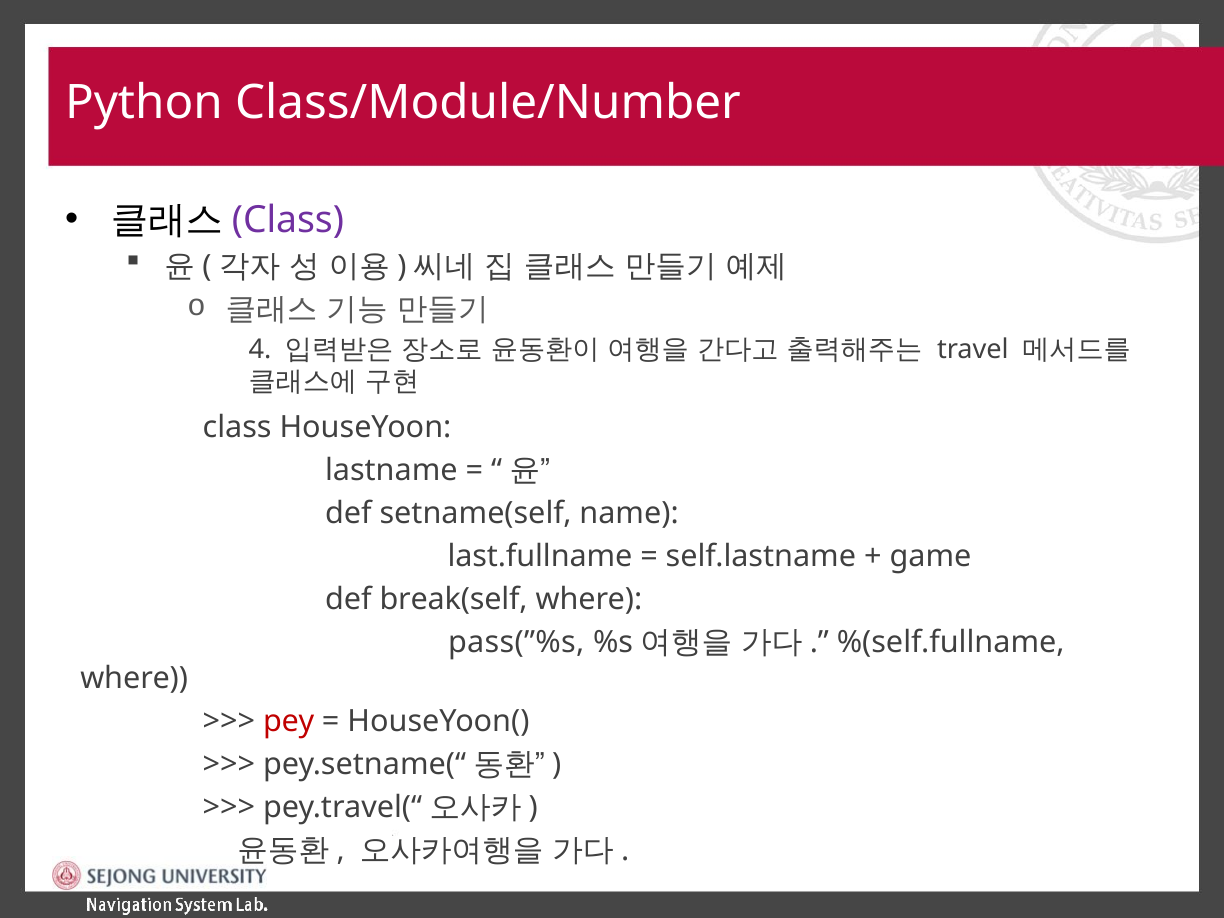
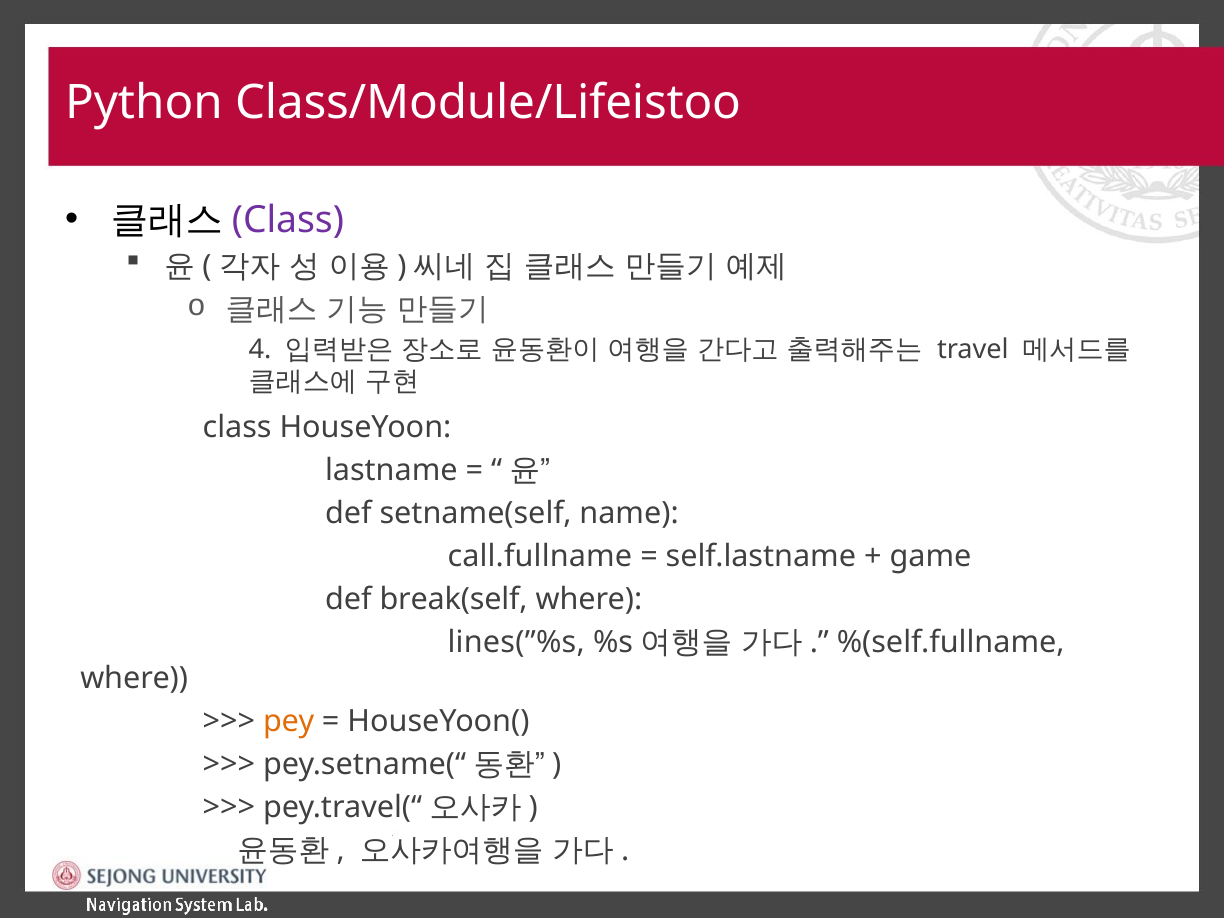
Class/Module/Number: Class/Module/Number -> Class/Module/Lifeistoo (488, 103)
last.fullname: last.fullname -> call.fullname (540, 556)
pass(”%s: pass(”%s -> lines(”%s (516, 642)
pey colour: red -> orange (289, 722)
